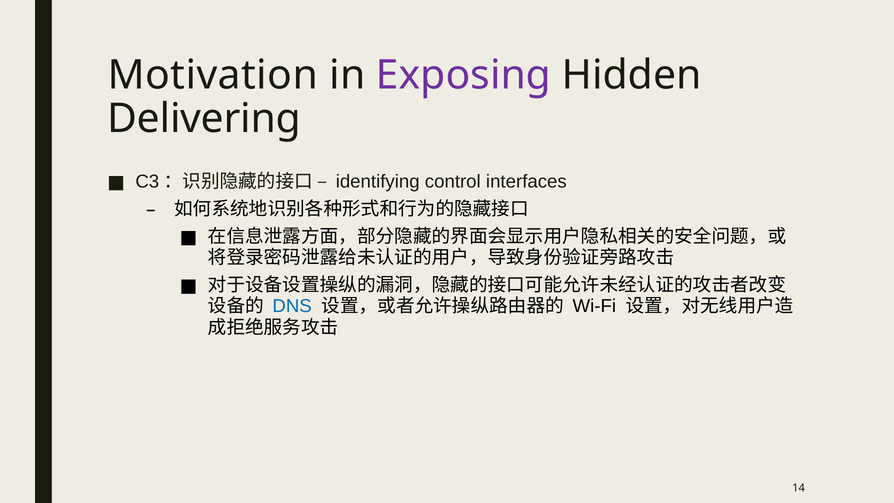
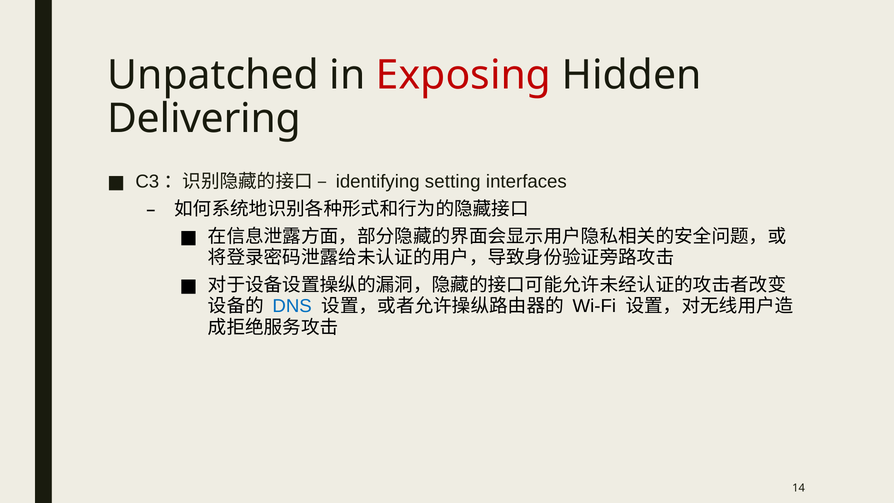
Motivation: Motivation -> Unpatched (213, 75)
Exposing colour: purple -> red (464, 75)
control: control -> setting (453, 182)
